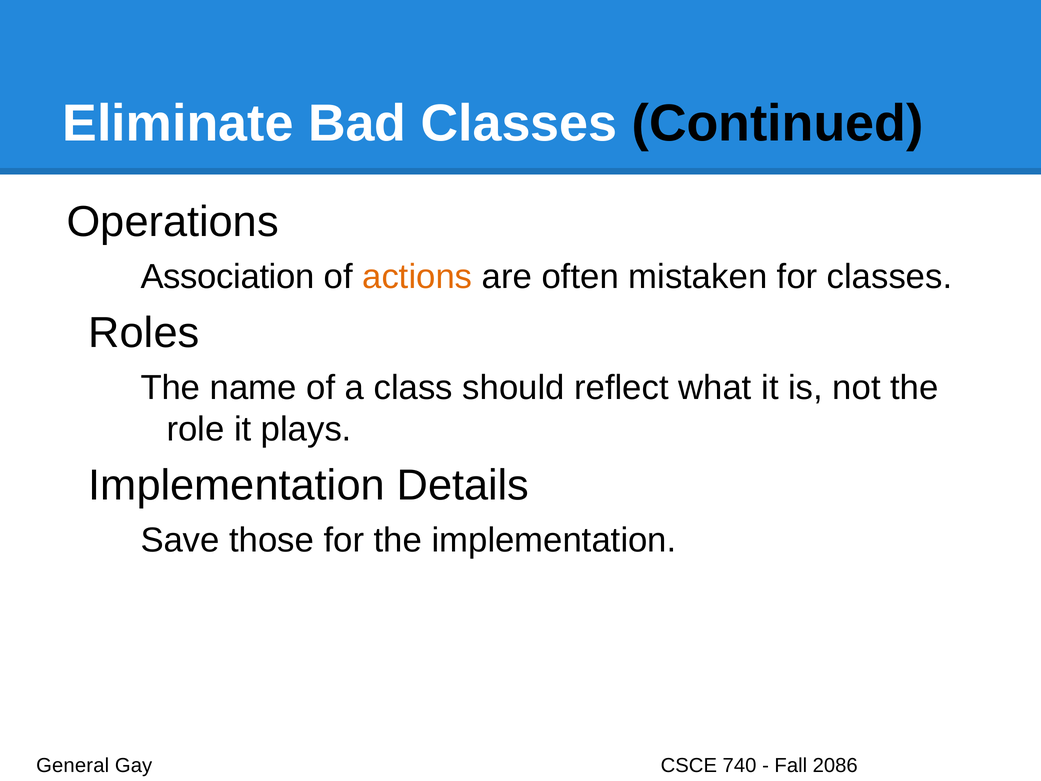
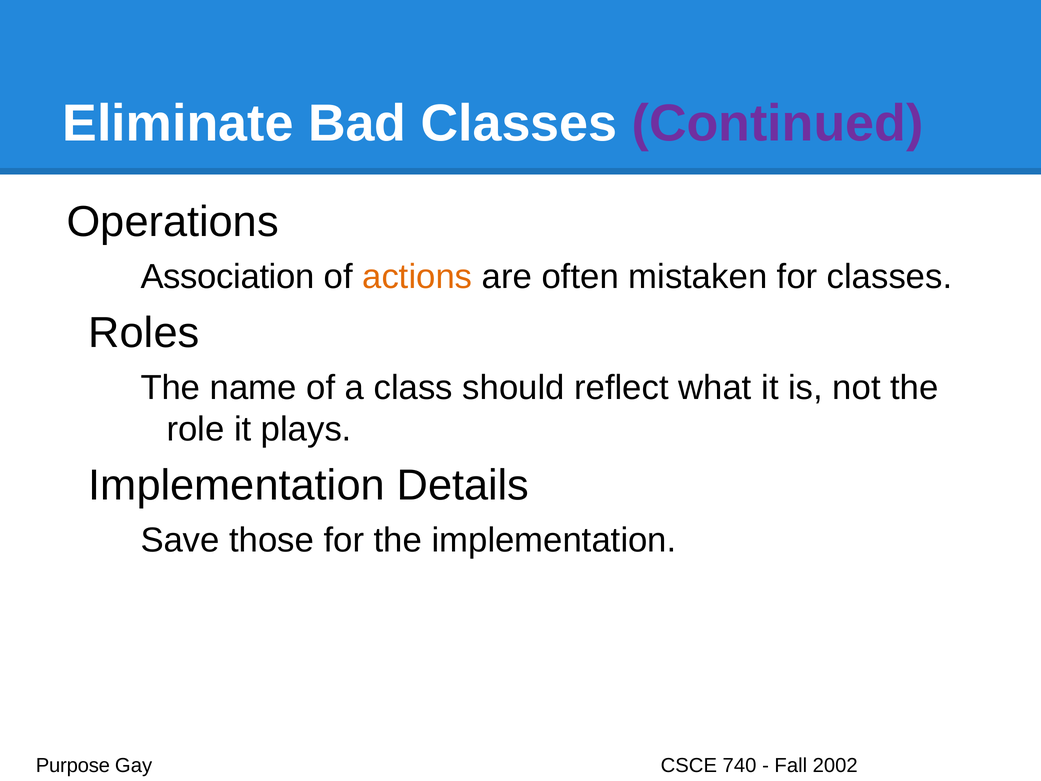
Continued colour: black -> purple (778, 123)
General: General -> Purpose (73, 766)
2086: 2086 -> 2002 (835, 766)
